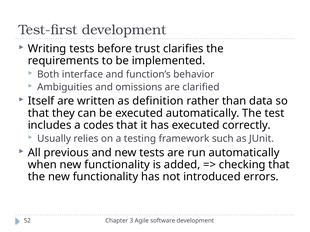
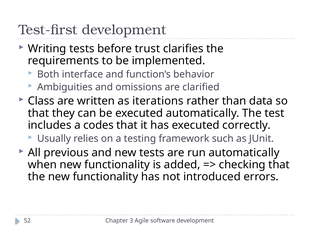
Itself: Itself -> Class (41, 101)
definition: definition -> iterations (158, 101)
